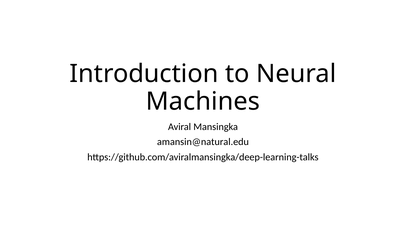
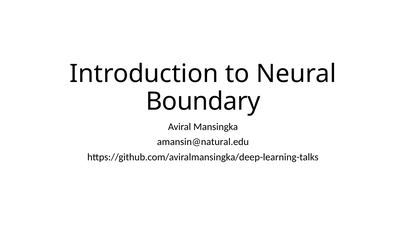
Machines: Machines -> Boundary (203, 101)
